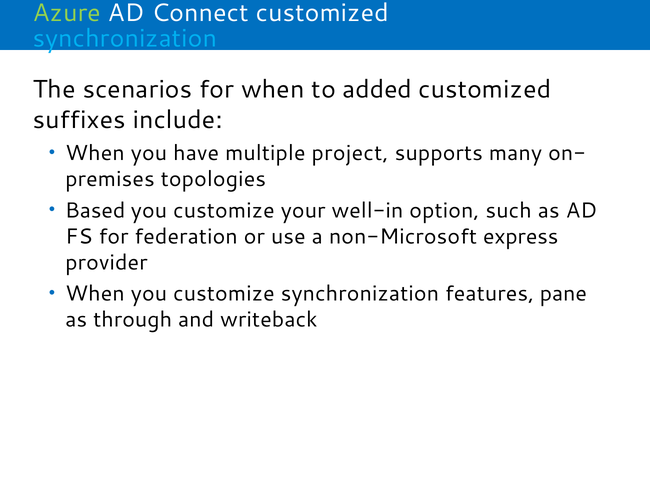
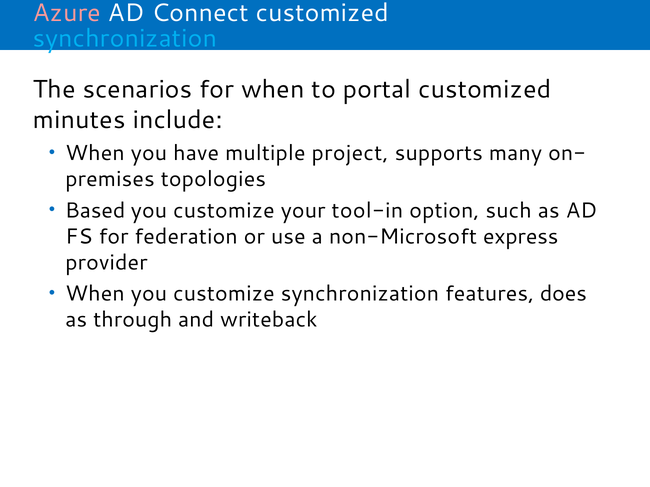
Azure colour: light green -> pink (67, 13)
added: added -> portal (377, 90)
suffixes: suffixes -> minutes (79, 120)
well-in: well-in -> tool-in (367, 211)
pane: pane -> does (563, 294)
